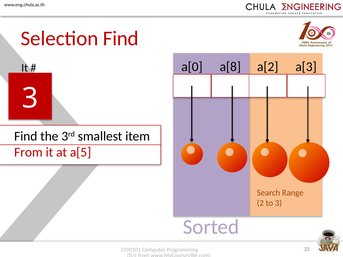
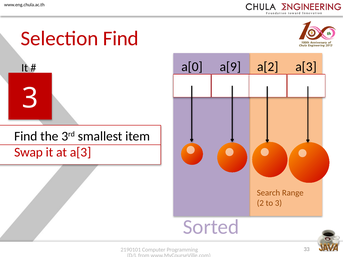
a[8: a[8 -> a[9 (230, 67)
From: From -> Swap (28, 152)
at a[5: a[5 -> a[3 (81, 152)
